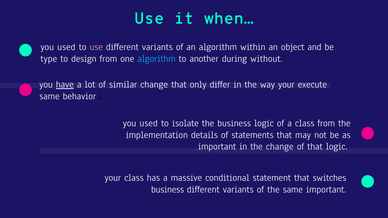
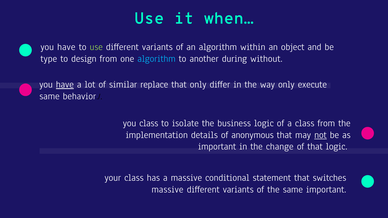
used: used -> have (66, 47)
use colour: pink -> light green (96, 47)
similar change: change -> replace (154, 85)
way your: your -> only (286, 85)
used: used -> class (149, 123)
statements: statements -> anonymous (253, 135)
not underline: none -> present (320, 135)
business: business -> massive (167, 190)
